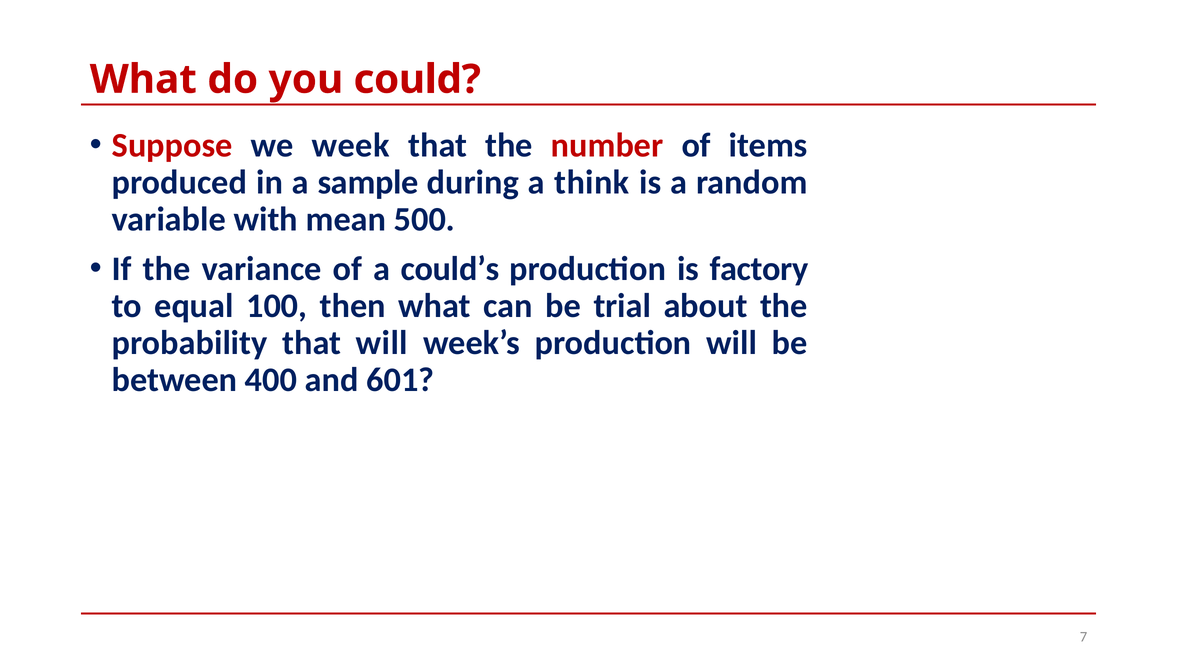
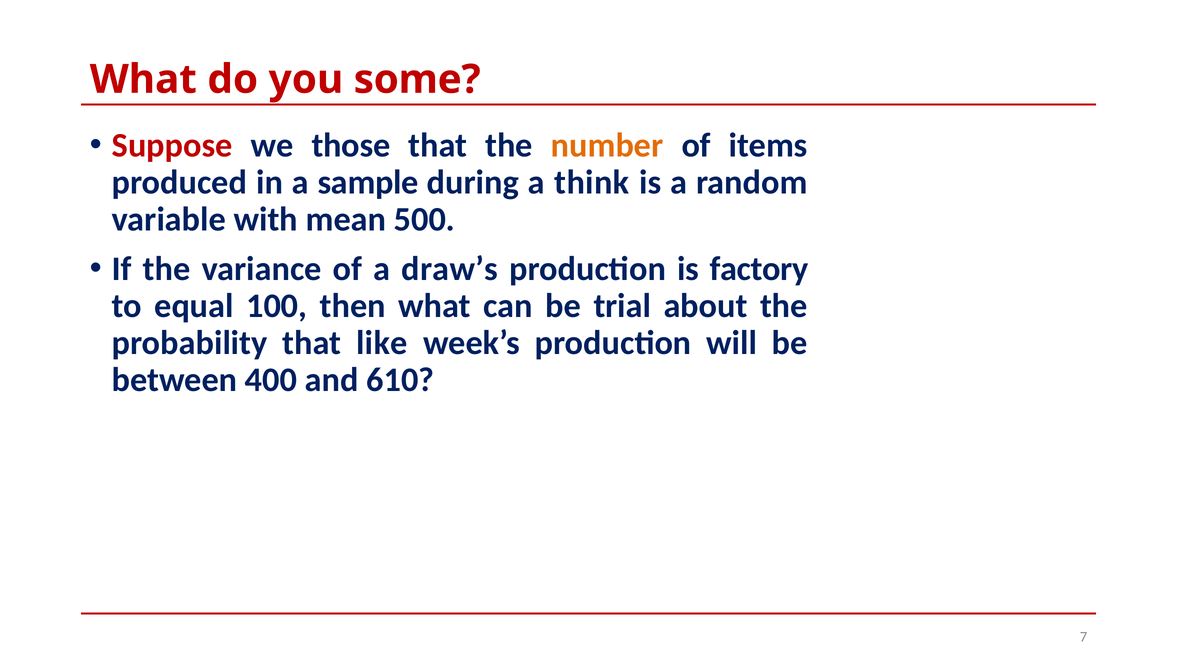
could: could -> some (417, 79)
week: week -> those (351, 145)
number colour: red -> orange (607, 145)
could’s: could’s -> draw’s (450, 269)
that will: will -> like (382, 343)
601: 601 -> 610 (400, 380)
